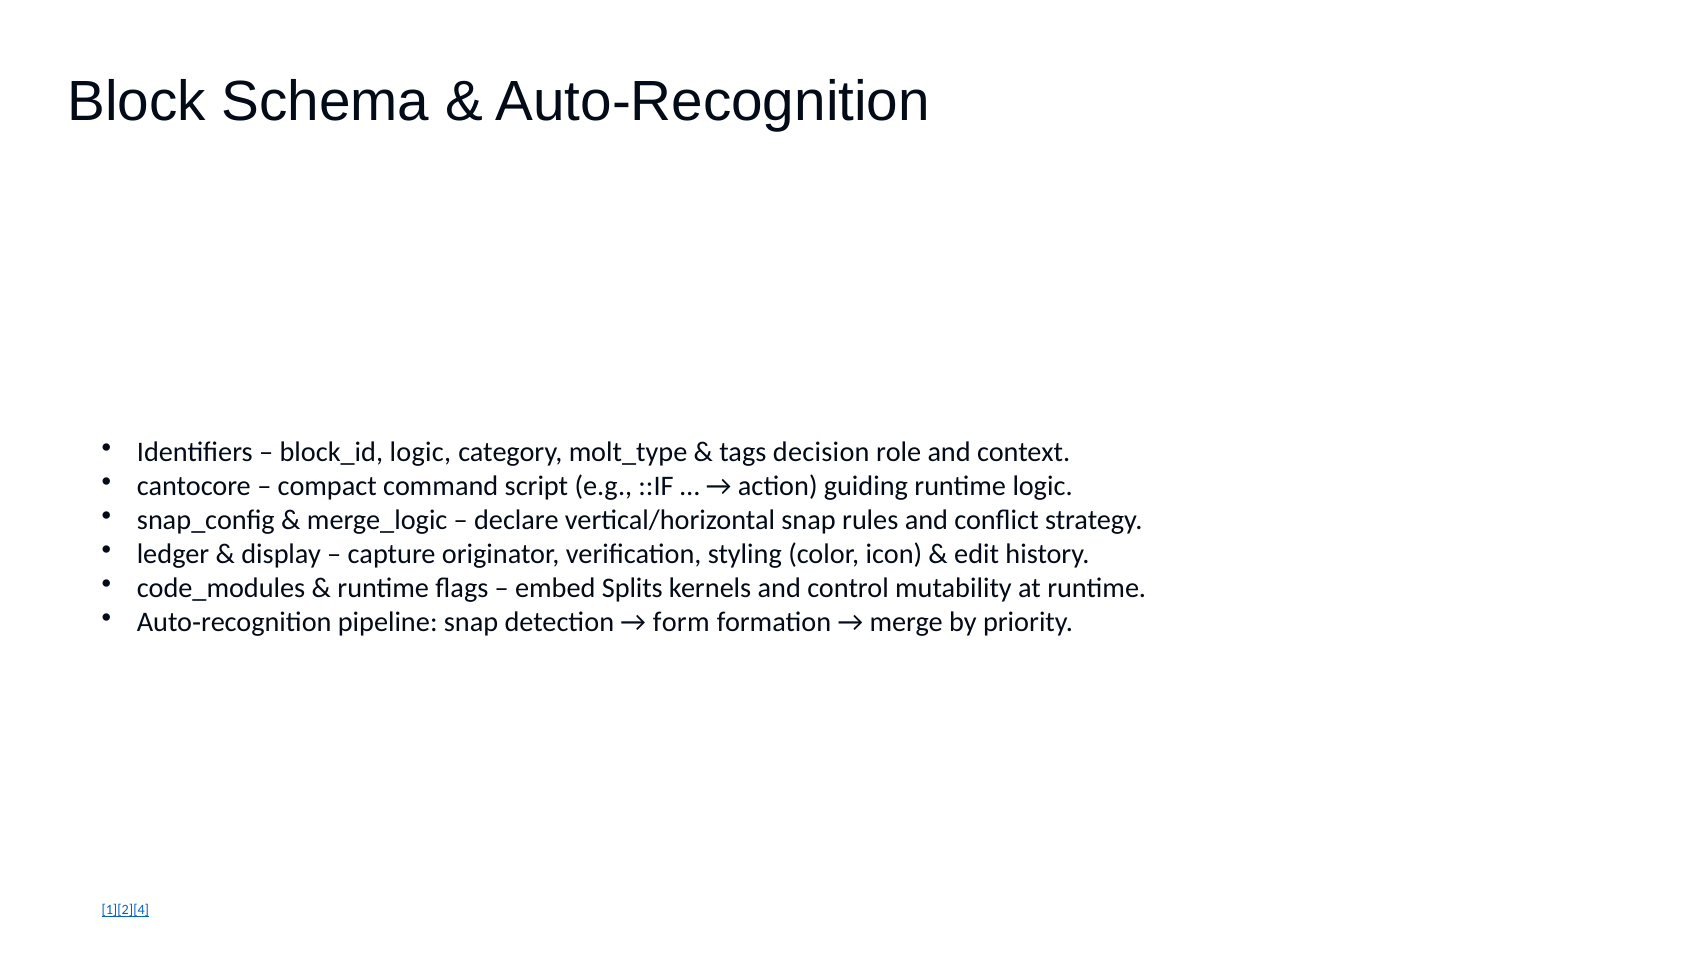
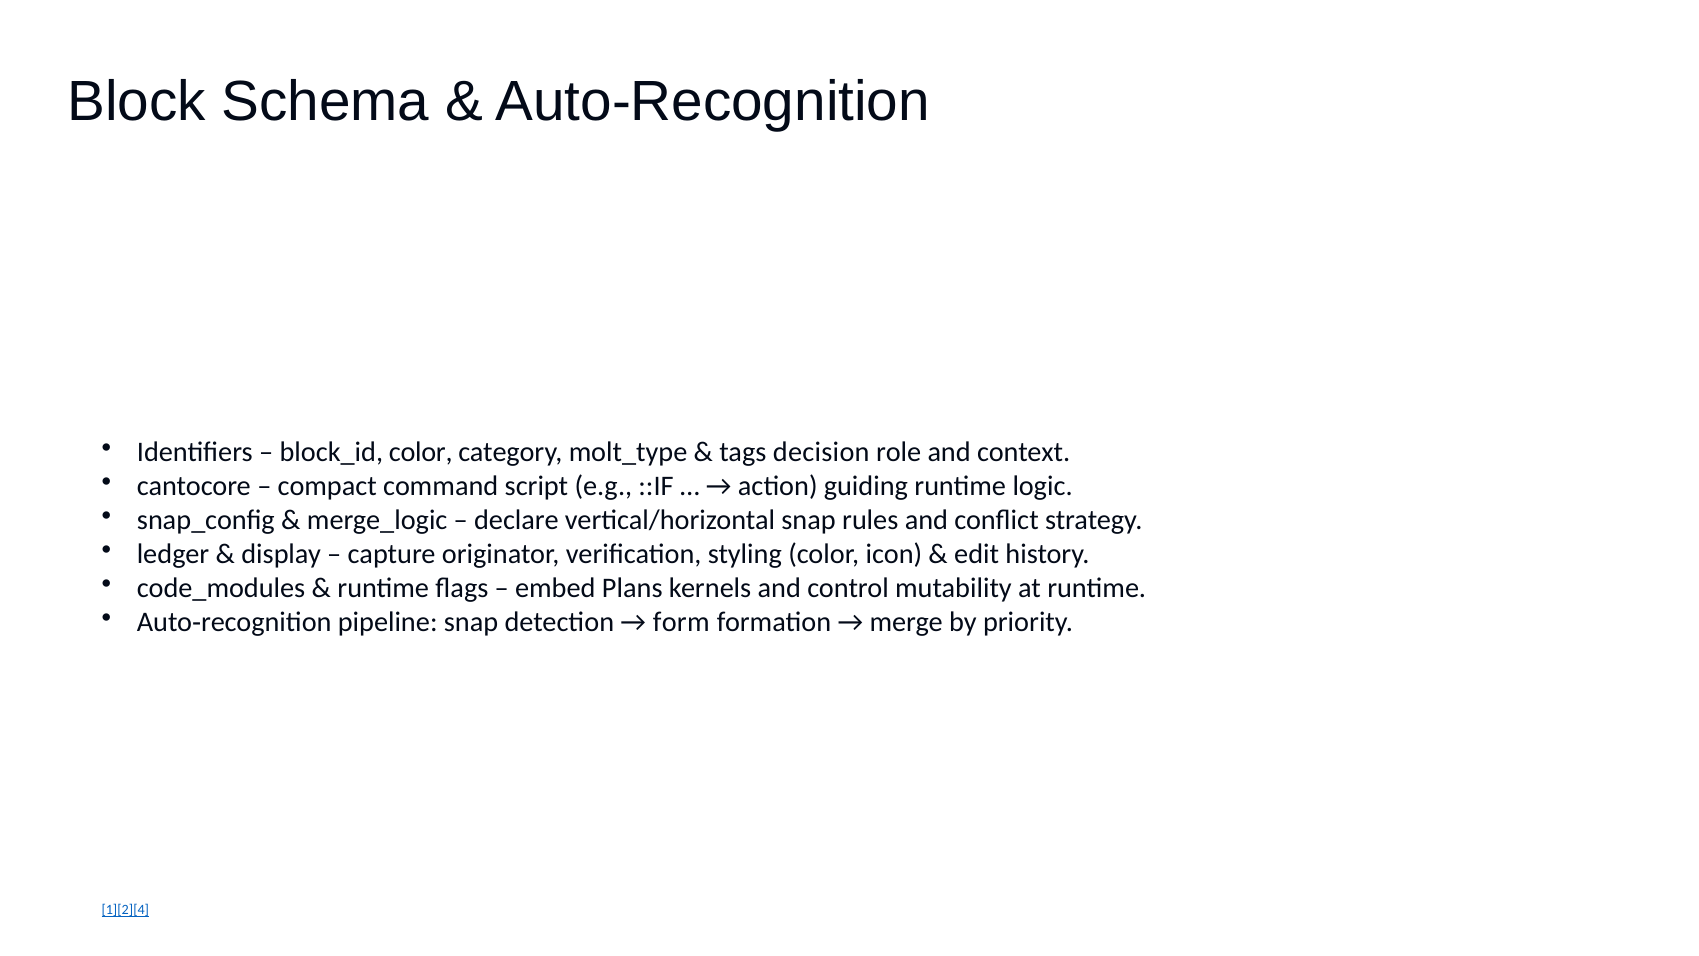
block_id logic: logic -> color (421, 452)
Splits: Splits -> Plans (632, 588)
